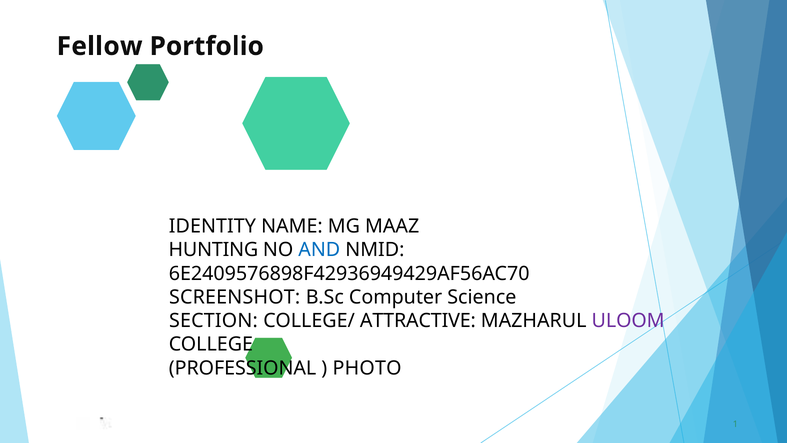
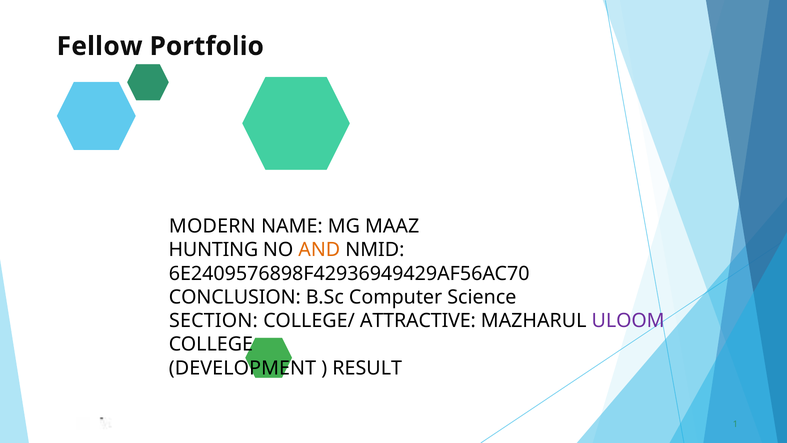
IDENTITY: IDENTITY -> MODERN (212, 226)
AND colour: blue -> orange (319, 250)
SCREENSHOT: SCREENSHOT -> CONCLUSION (235, 297)
PROFESSIONAL: PROFESSIONAL -> DEVELOPMENT (242, 368)
PHOTO: PHOTO -> RESULT (367, 368)
